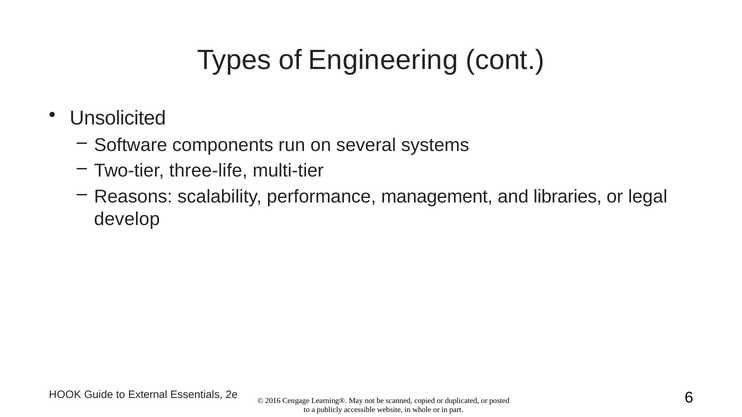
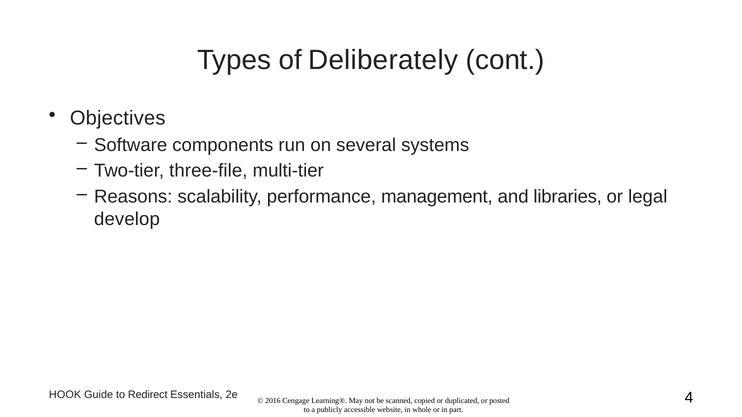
Engineering: Engineering -> Deliberately (383, 60)
Unsolicited: Unsolicited -> Objectives (118, 118)
three-life: three-life -> three-file (208, 171)
External: External -> Redirect (148, 395)
6: 6 -> 4 (689, 398)
